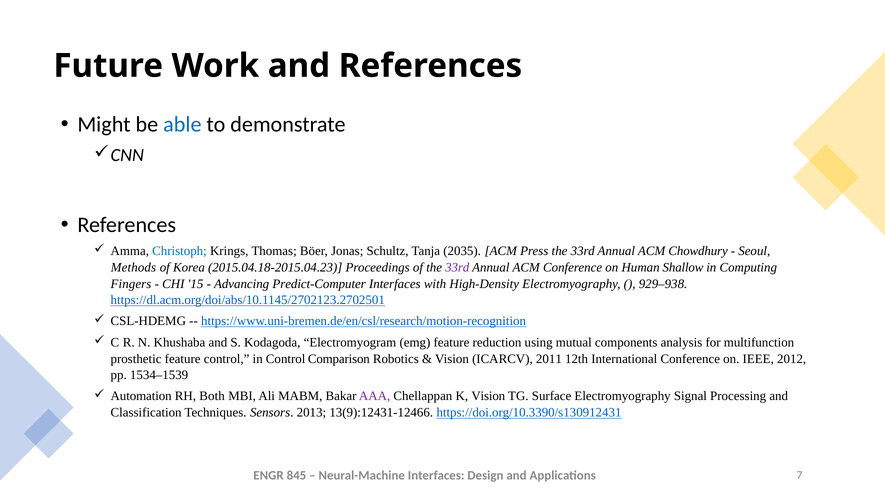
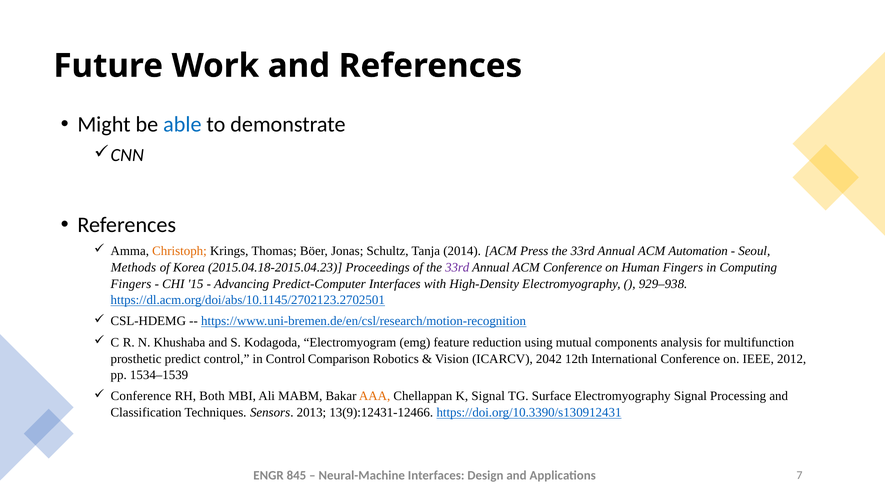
Christoph colour: blue -> orange (179, 251)
2035: 2035 -> 2014 (462, 251)
Chowdhury: Chowdhury -> Automation (698, 251)
Human Shallow: Shallow -> Fingers (683, 267)
prosthetic feature: feature -> predict (183, 359)
2011: 2011 -> 2042 (549, 359)
Automation: Automation -> Conference (141, 396)
AAA colour: purple -> orange (375, 396)
K Vision: Vision -> Signal (488, 396)
